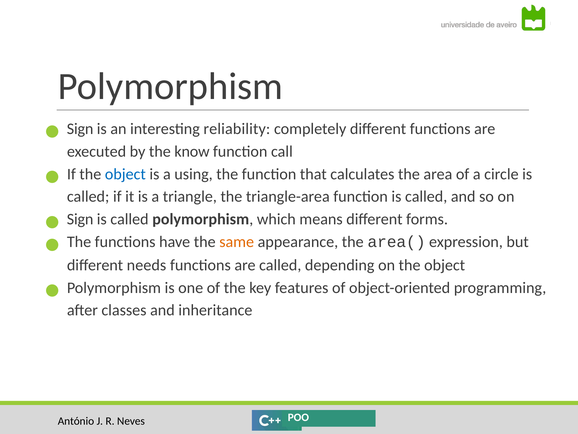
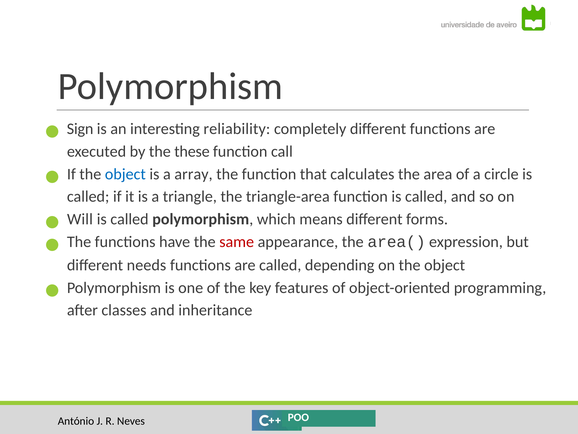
know: know -> these (192, 151)
using: using -> array (194, 174)
Sign: Sign -> Will (80, 219)
same colour: orange -> red (237, 242)
